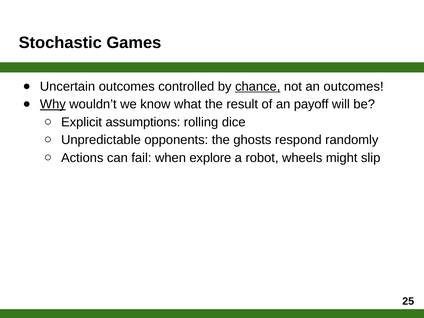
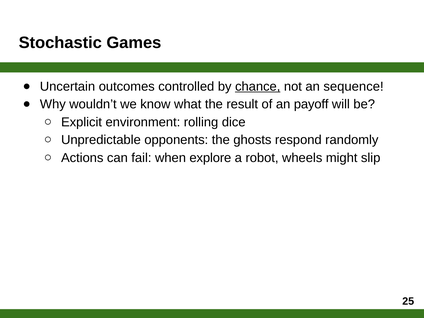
an outcomes: outcomes -> sequence (354, 86)
Why underline: present -> none (53, 104)
assumptions: assumptions -> environment (143, 122)
